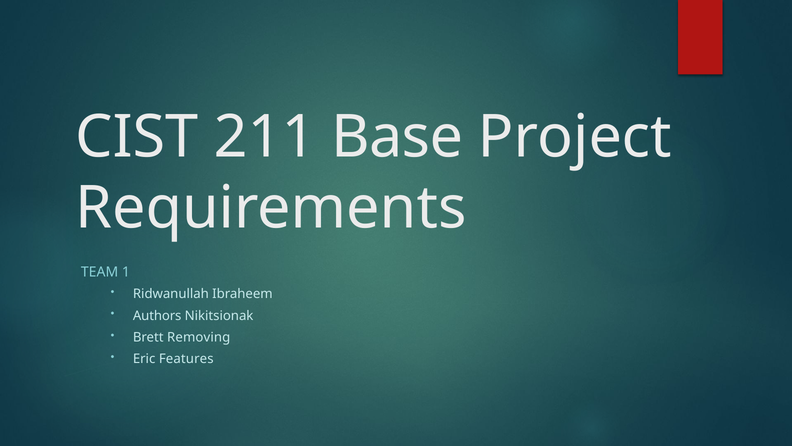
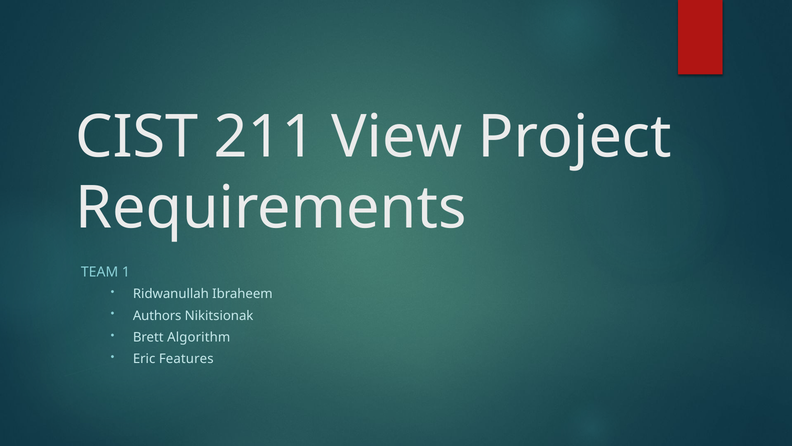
Base: Base -> View (397, 137)
Removing: Removing -> Algorithm (199, 337)
